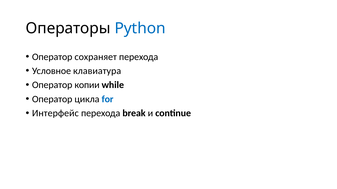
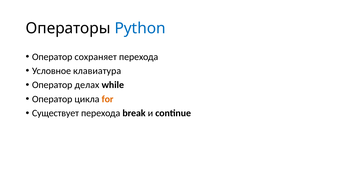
копии: копии -> делах (87, 85)
for colour: blue -> orange (108, 99)
Интерфейс: Интерфейс -> Существует (55, 113)
